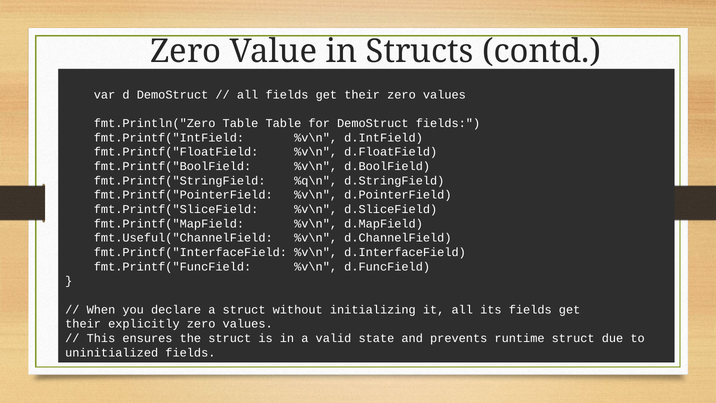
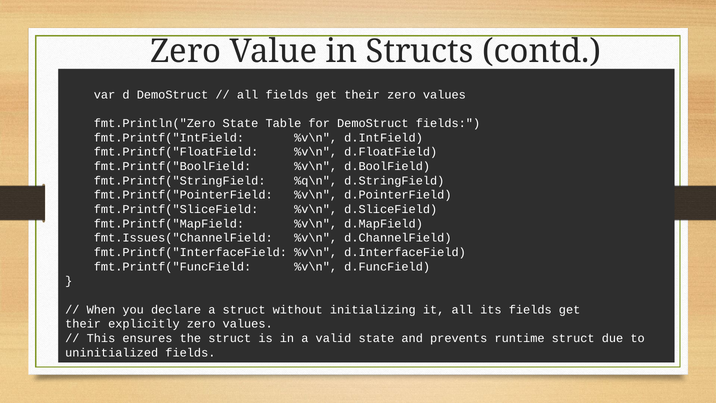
fmt.Println("Zero Table: Table -> State (240, 123)
fmt.Useful("ChannelField: fmt.Useful("ChannelField -> fmt.Issues("ChannelField (183, 238)
